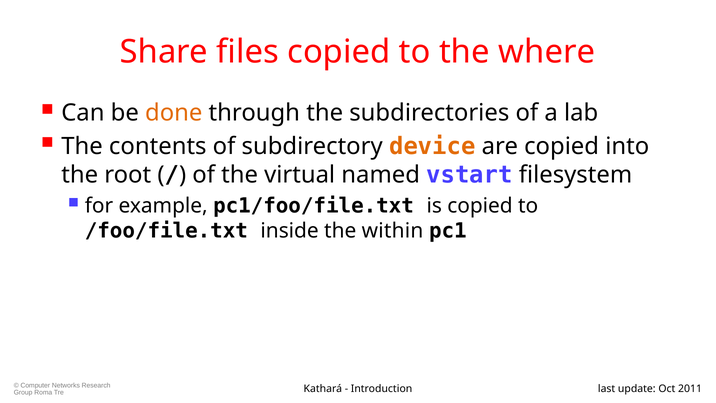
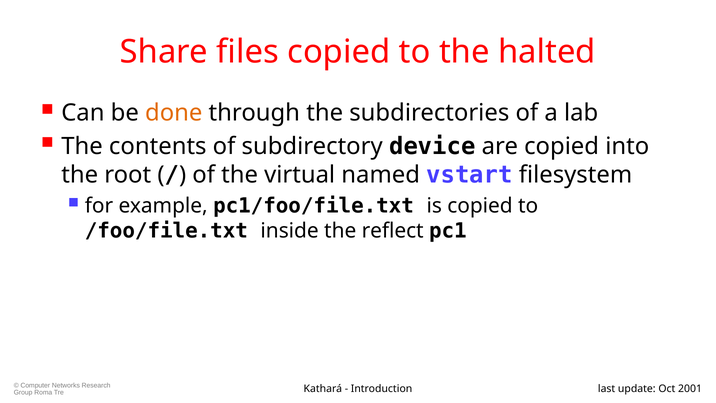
where: where -> halted (547, 52)
device colour: orange -> black (432, 146)
within: within -> reflect (393, 231)
2011: 2011 -> 2001 (690, 389)
